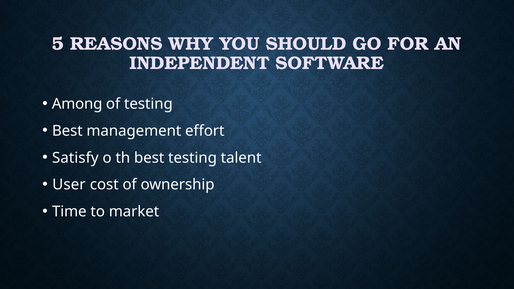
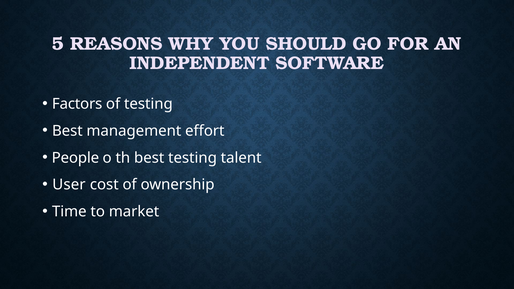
Among: Among -> Factors (77, 104)
Satisfy: Satisfy -> People (75, 158)
